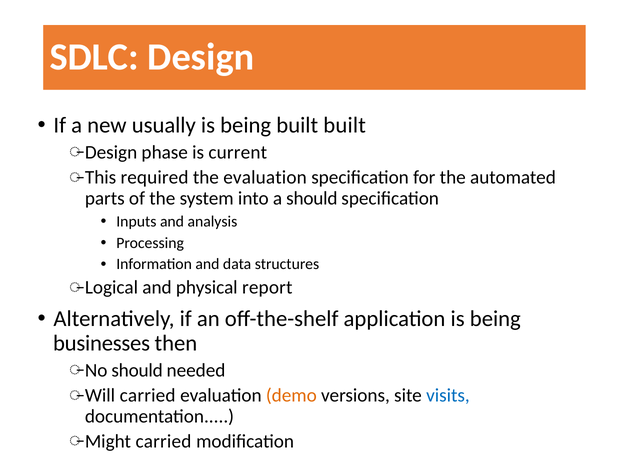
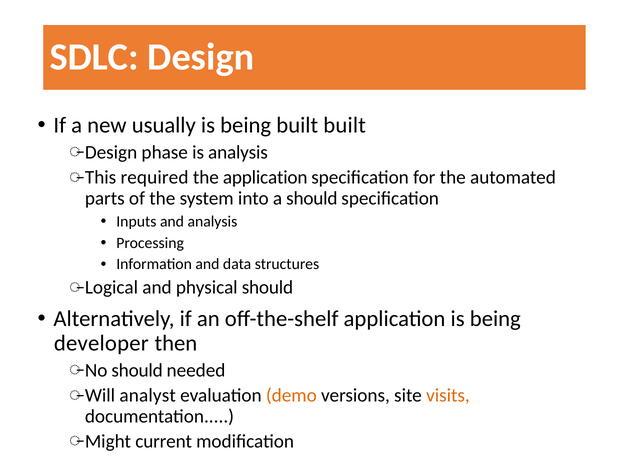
is current: current -> analysis (238, 152)
the evaluation: evaluation -> application (265, 177)
physical report: report -> should (267, 287)
businesses: businesses -> developer (101, 343)
carried: carried -> analyst (148, 395)
visits colour: blue -> orange (448, 395)
carried: carried -> current (164, 441)
